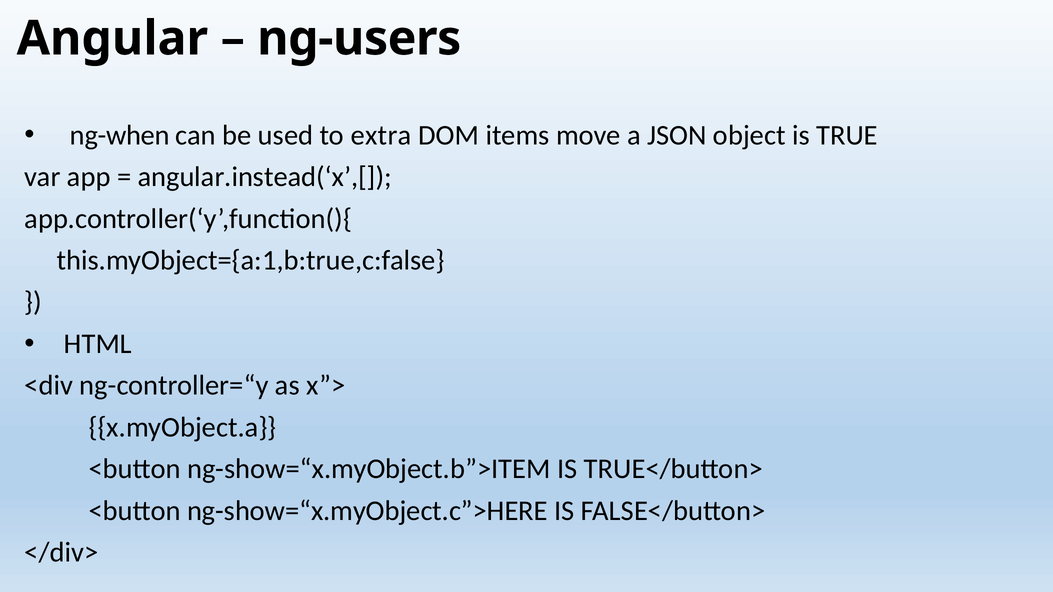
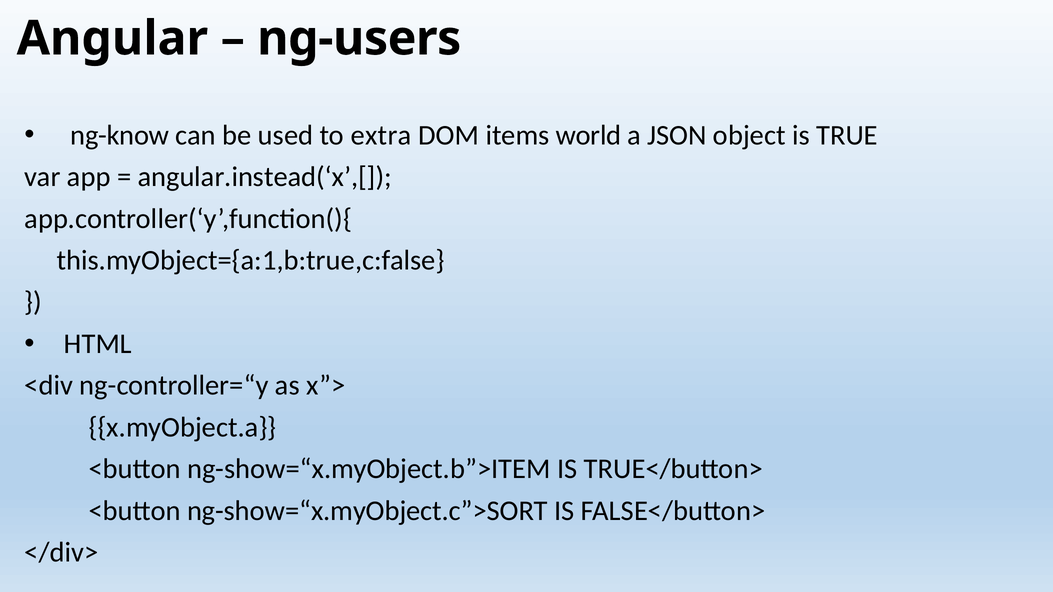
ng-when: ng-when -> ng-know (120, 135)
move: move -> world (588, 135)
ng-show=“x.myObject.c”>HERE: ng-show=“x.myObject.c”>HERE -> ng-show=“x.myObject.c”>SORT (367, 511)
